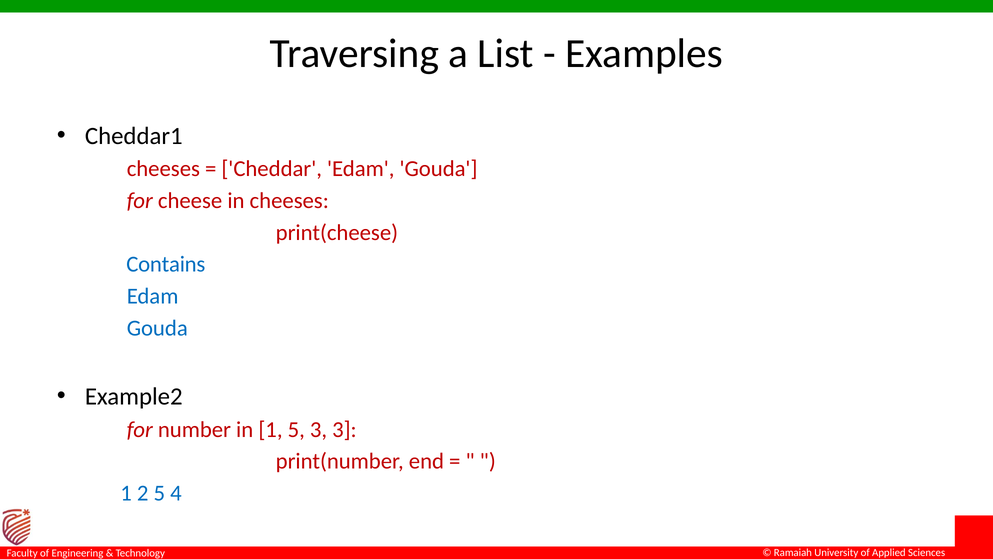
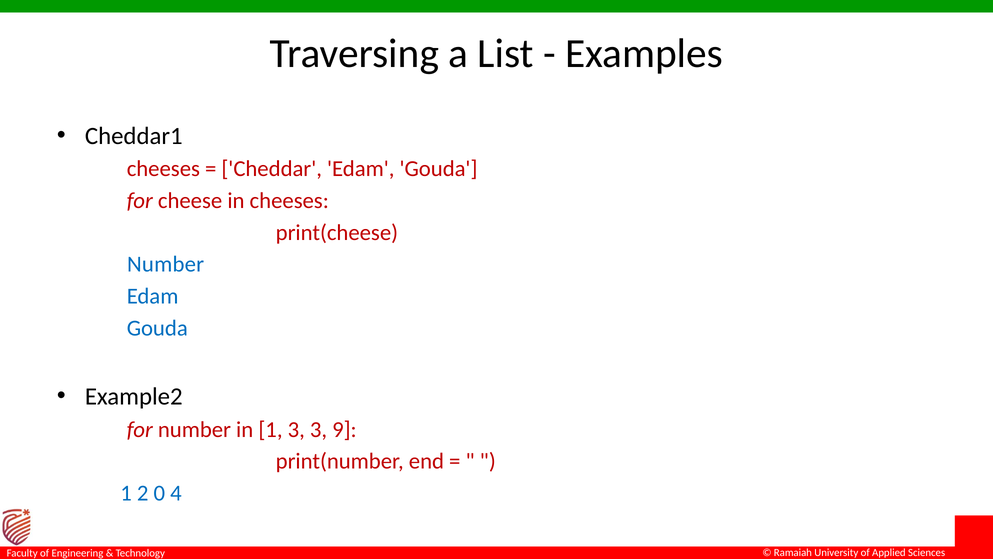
Contains: Contains -> Number (166, 264)
1 5: 5 -> 3 (296, 429)
3 3: 3 -> 9 (344, 429)
2 5: 5 -> 0 (159, 493)
